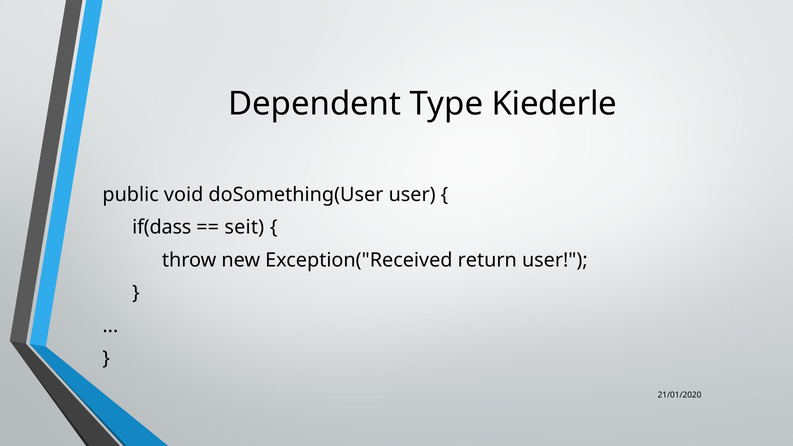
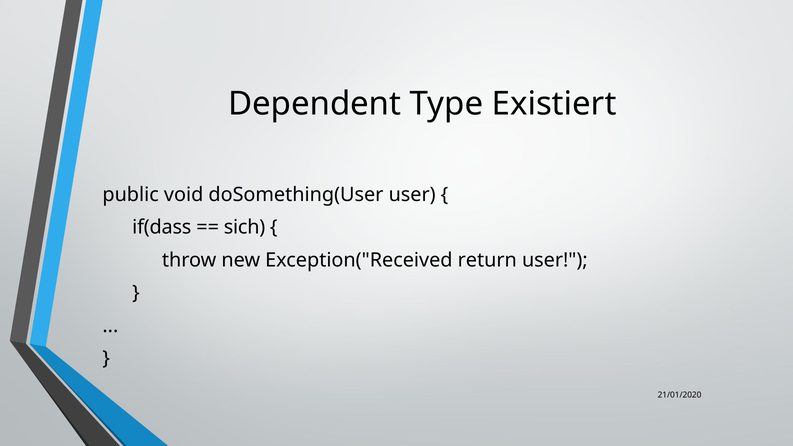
Kiederle: Kiederle -> Existiert (554, 104)
seit: seit -> sich (245, 227)
